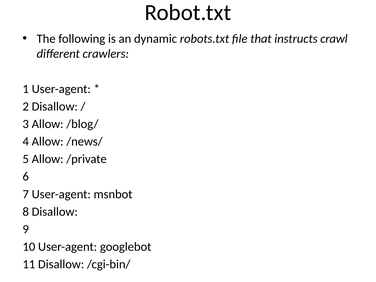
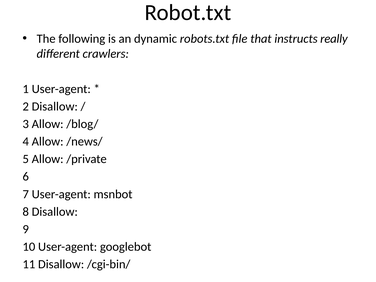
crawl: crawl -> really (334, 39)
